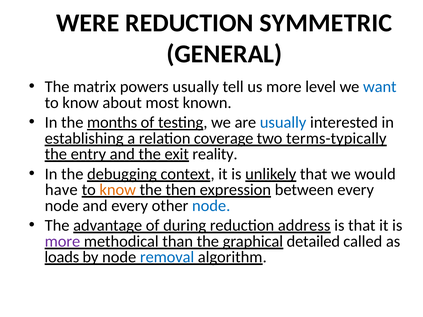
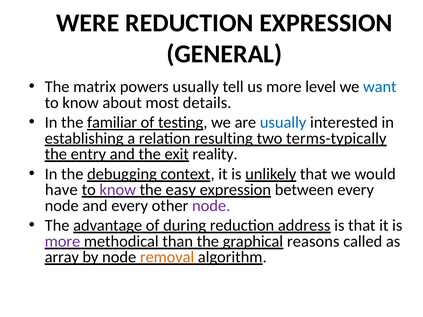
REDUCTION SYMMETRIC: SYMMETRIC -> EXPRESSION (326, 23)
known: known -> details (207, 103)
months: months -> familiar (112, 123)
coverage: coverage -> resulting (224, 138)
know colour: orange -> purple (118, 190)
then: then -> easy (181, 190)
node colour: blue -> purple (211, 206)
detailed: detailed -> reasons (313, 242)
loads: loads -> array (62, 257)
removal colour: blue -> orange (167, 257)
